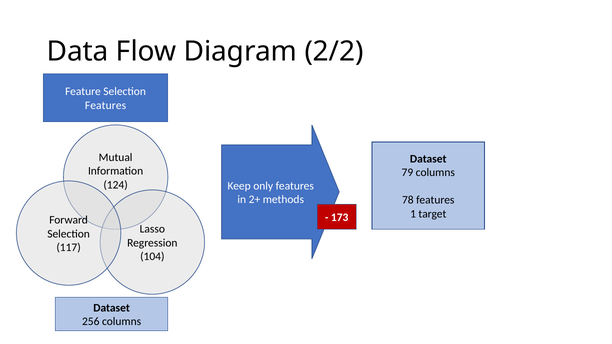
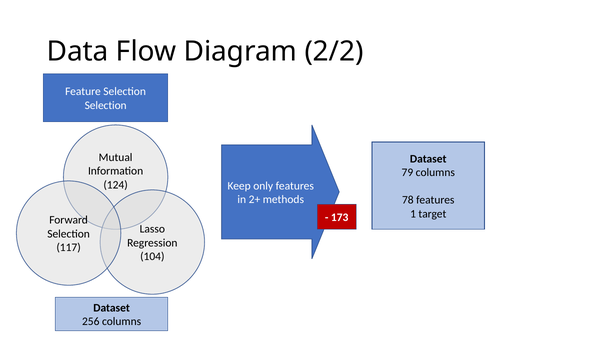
Features: Features -> Selection (106, 105)
